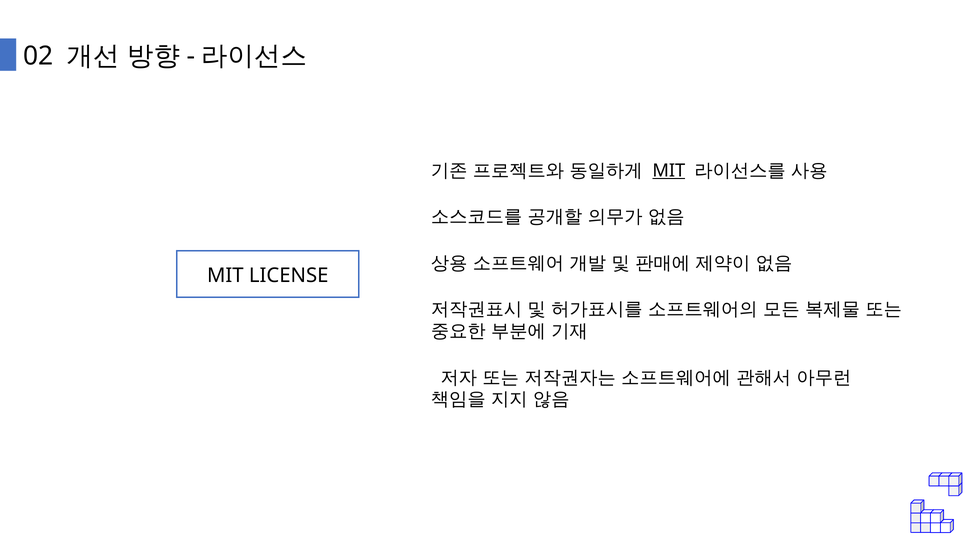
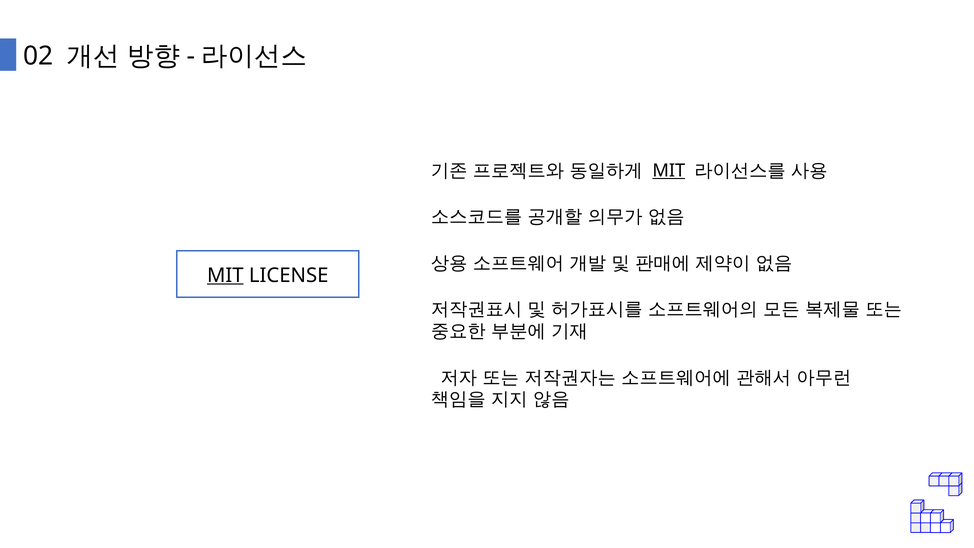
MIT underline: none -> present (225, 275)
